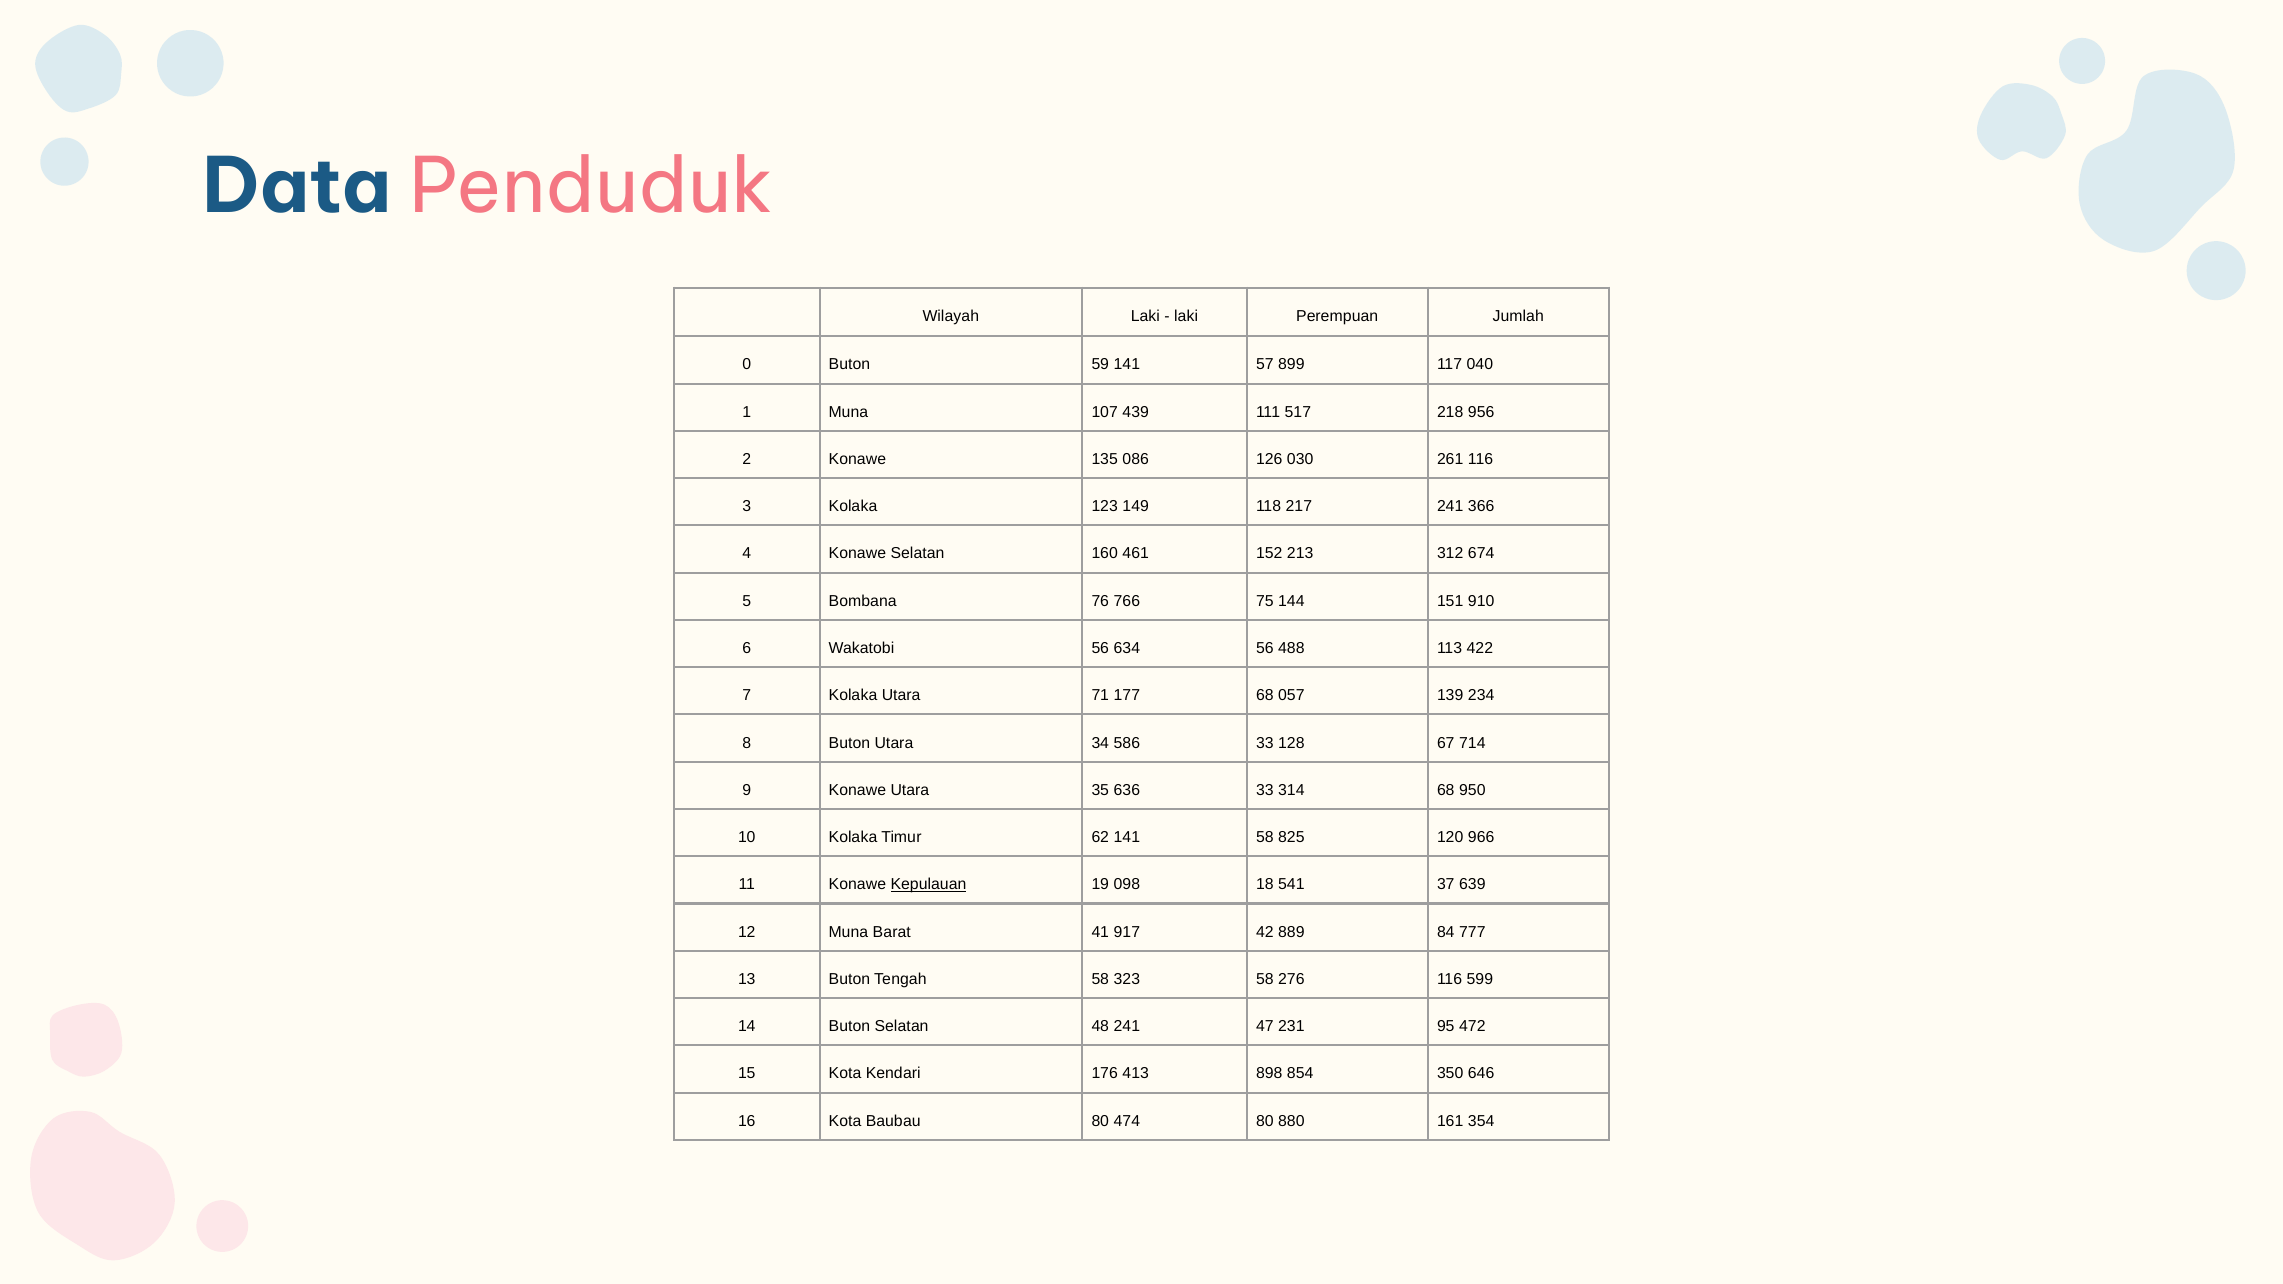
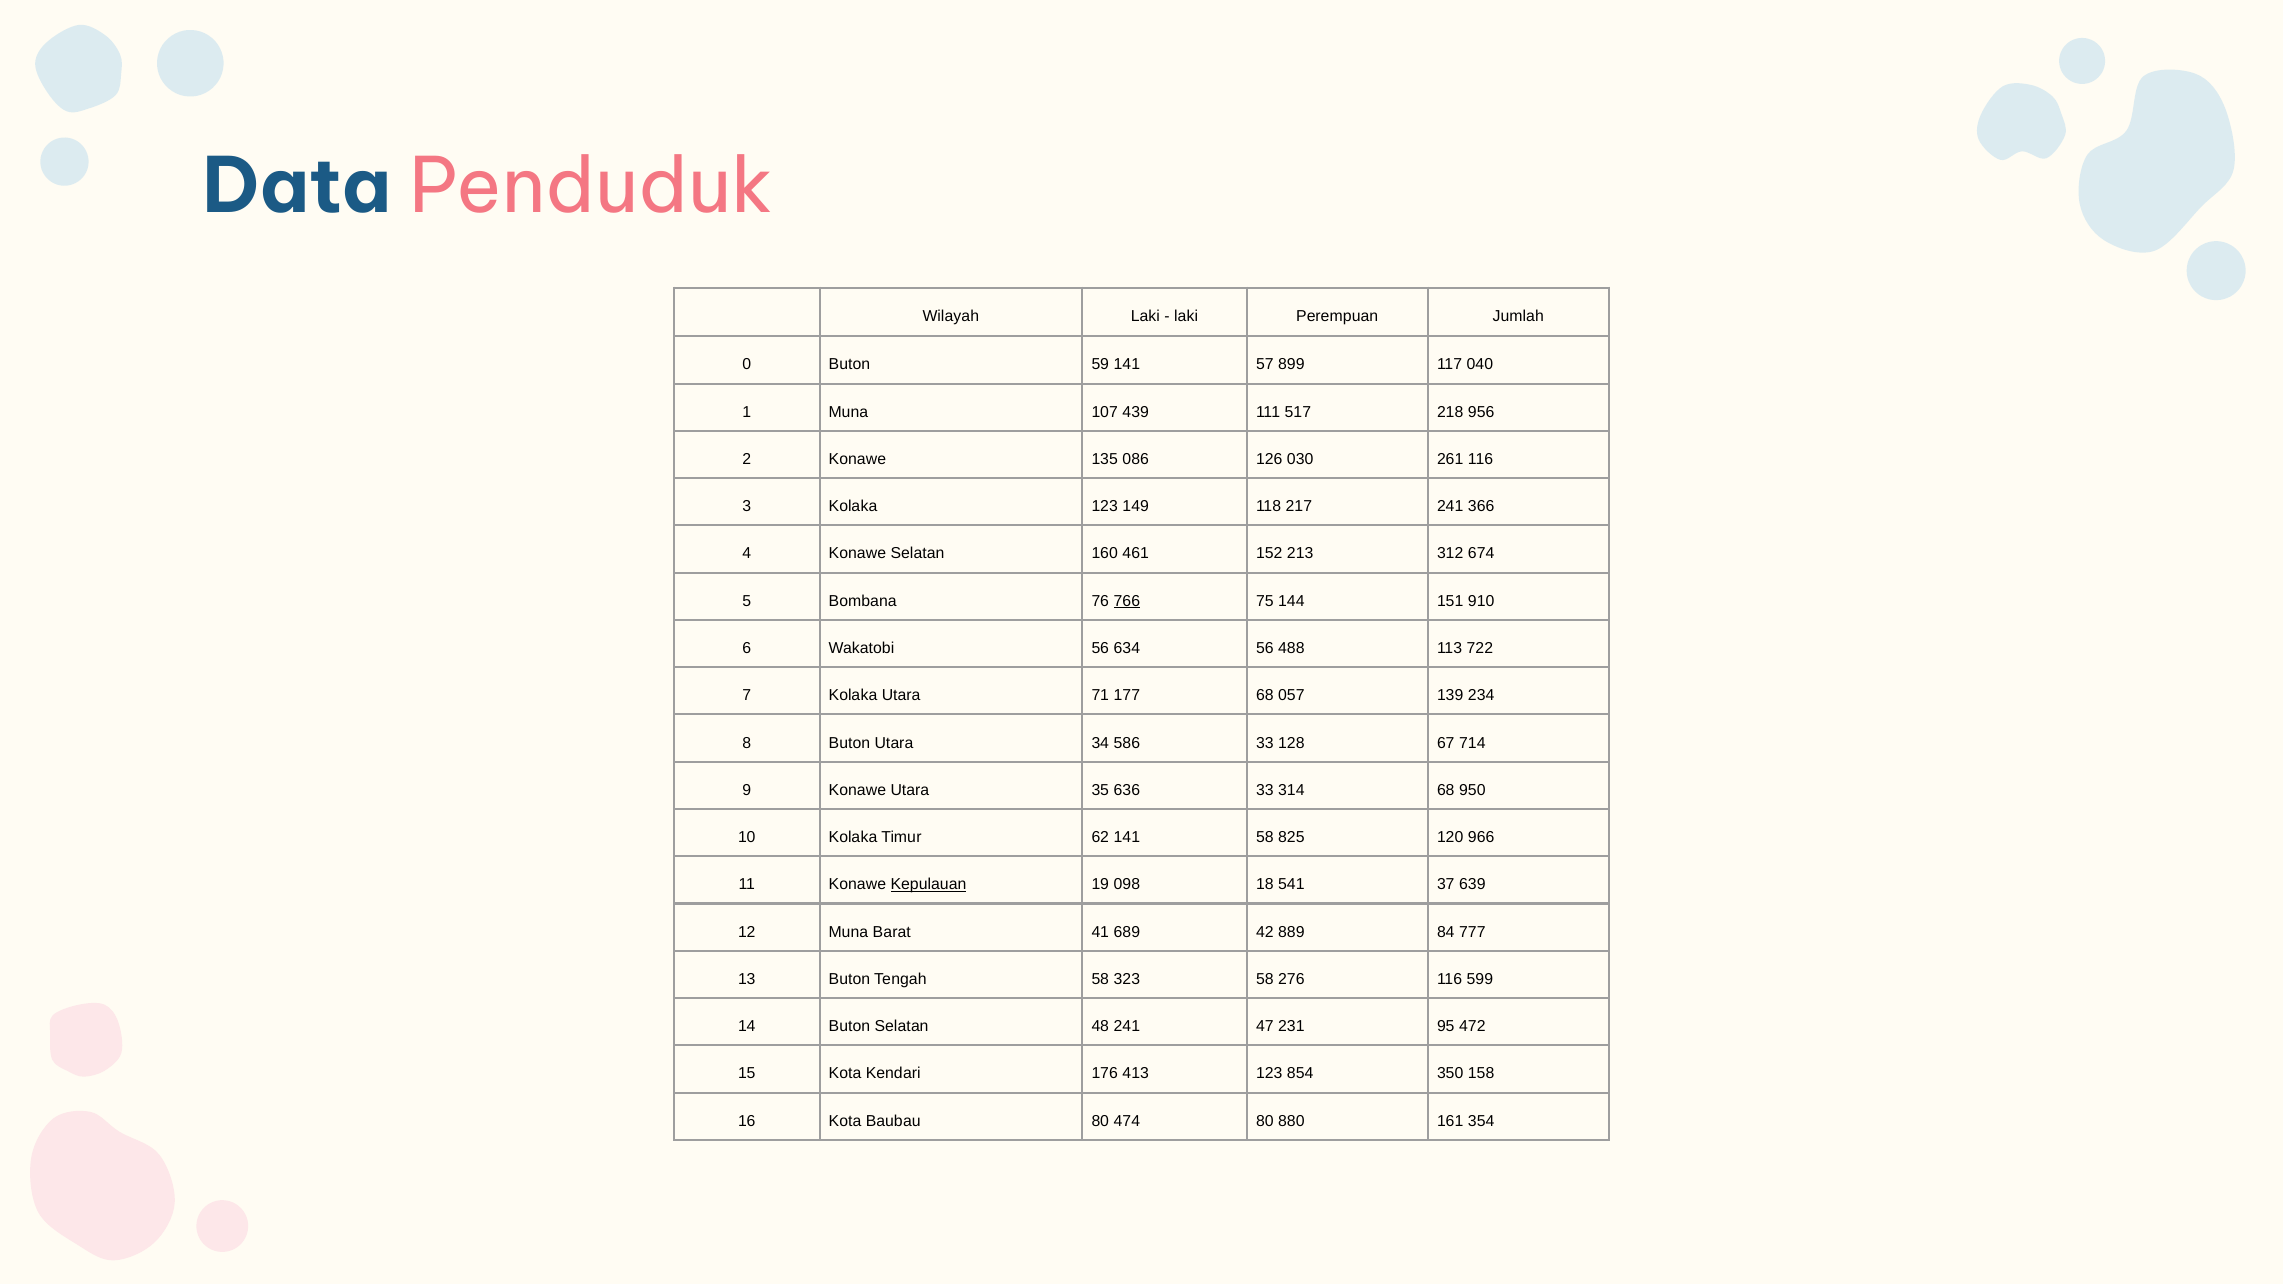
766 underline: none -> present (1127, 601)
422: 422 -> 722 (1480, 648)
917: 917 -> 689 (1127, 932)
413 898: 898 -> 123 (1269, 1074)
646: 646 -> 158 (1481, 1074)
